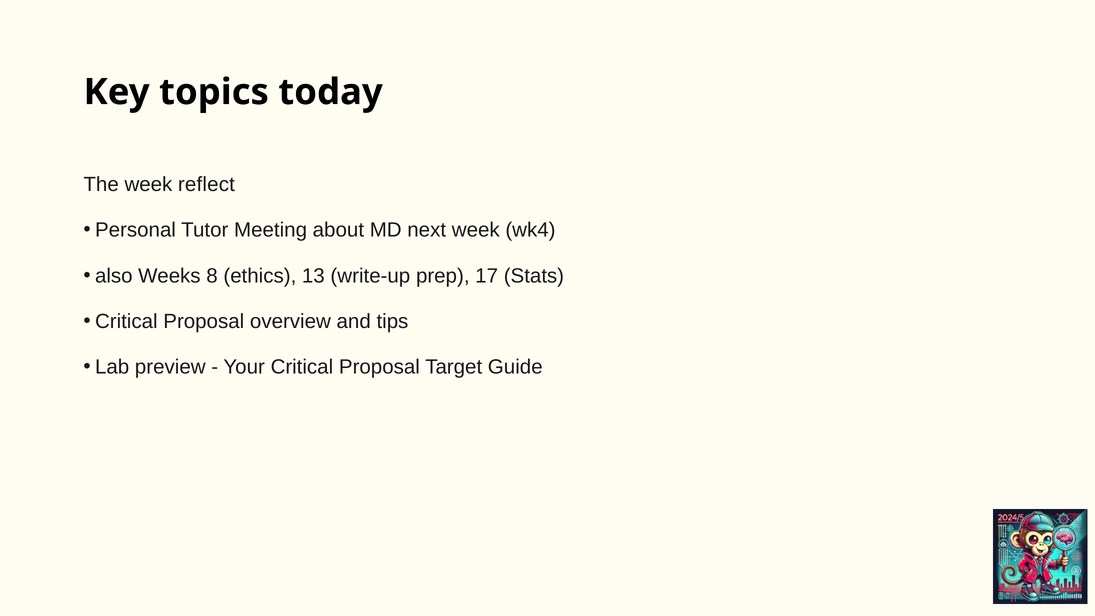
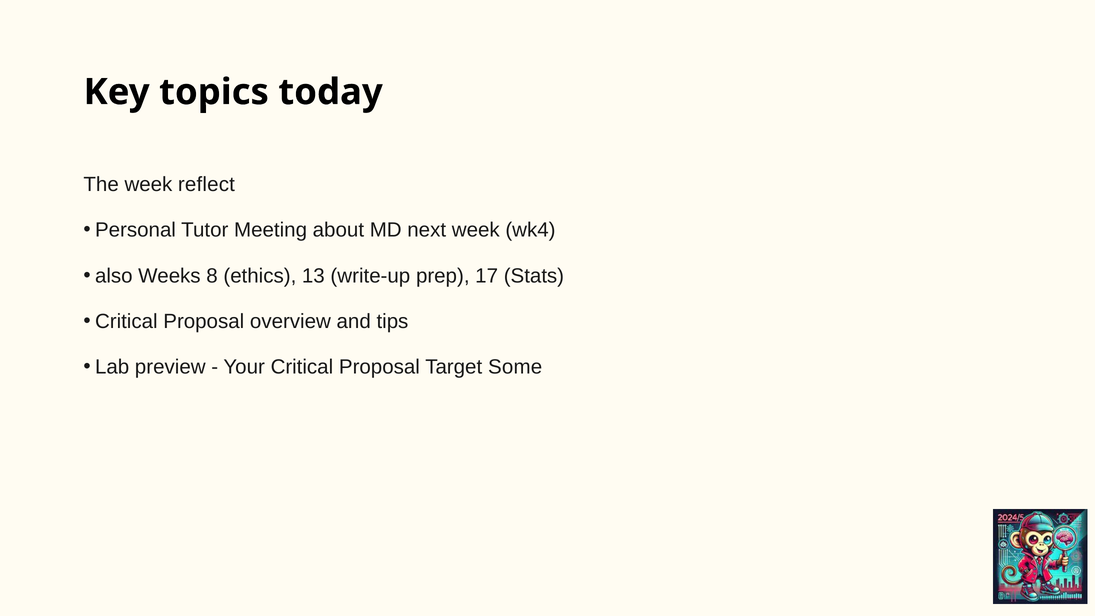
Guide: Guide -> Some (515, 367)
